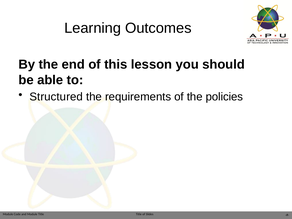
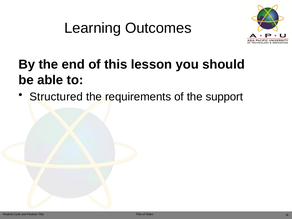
policies: policies -> support (224, 97)
